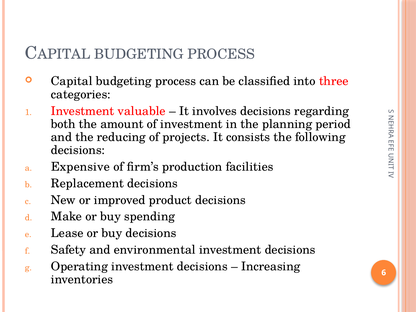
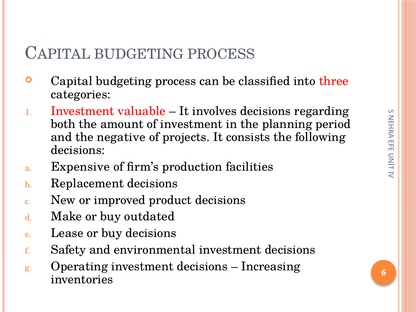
reducing: reducing -> negative (121, 137)
spending: spending -> outdated (150, 217)
